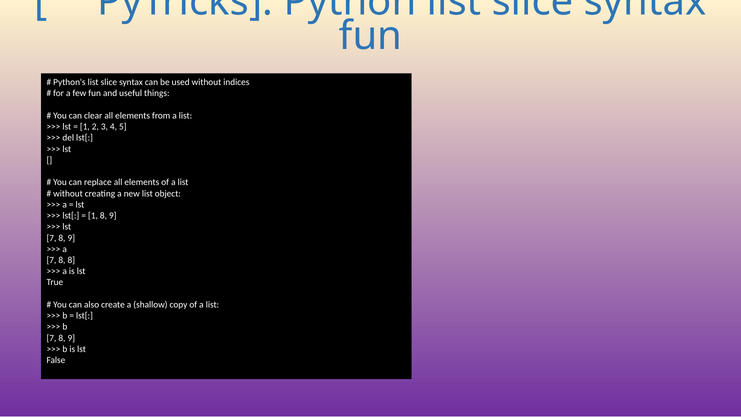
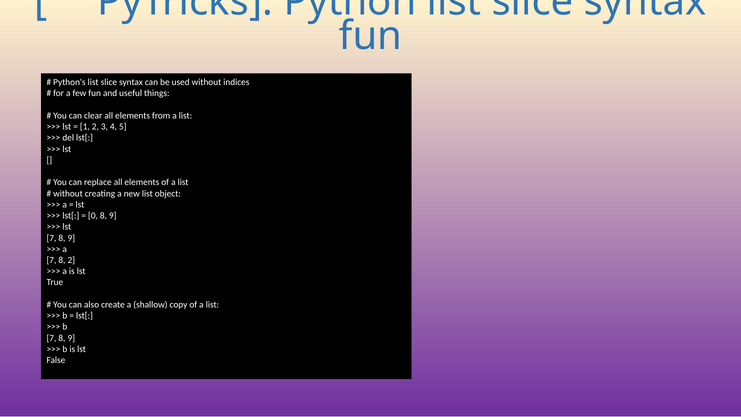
1: 1 -> 0 (93, 216)
8 8: 8 -> 2 (71, 260)
